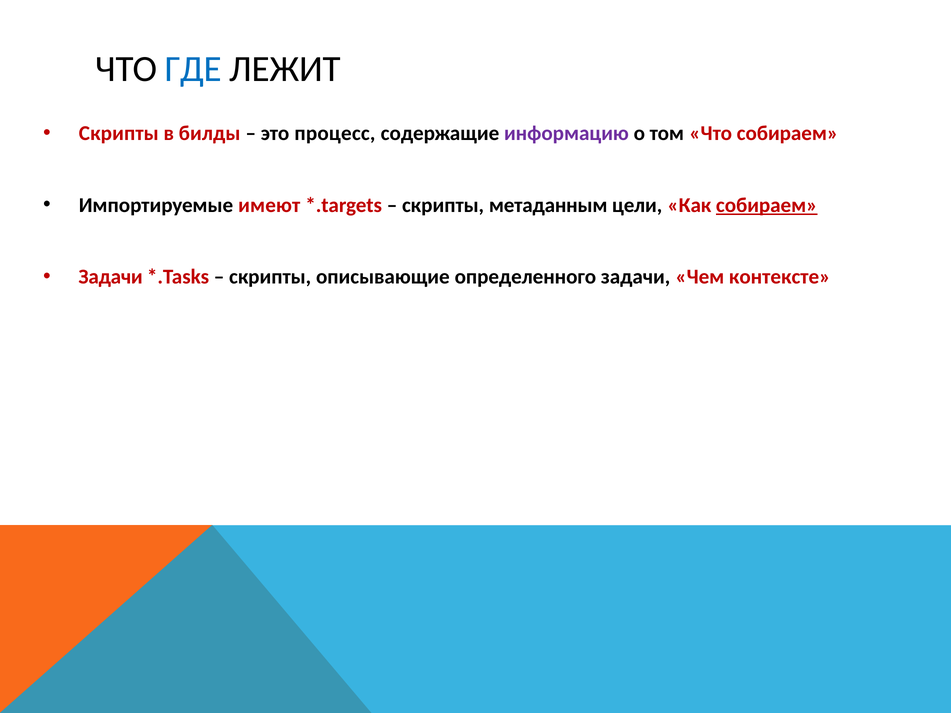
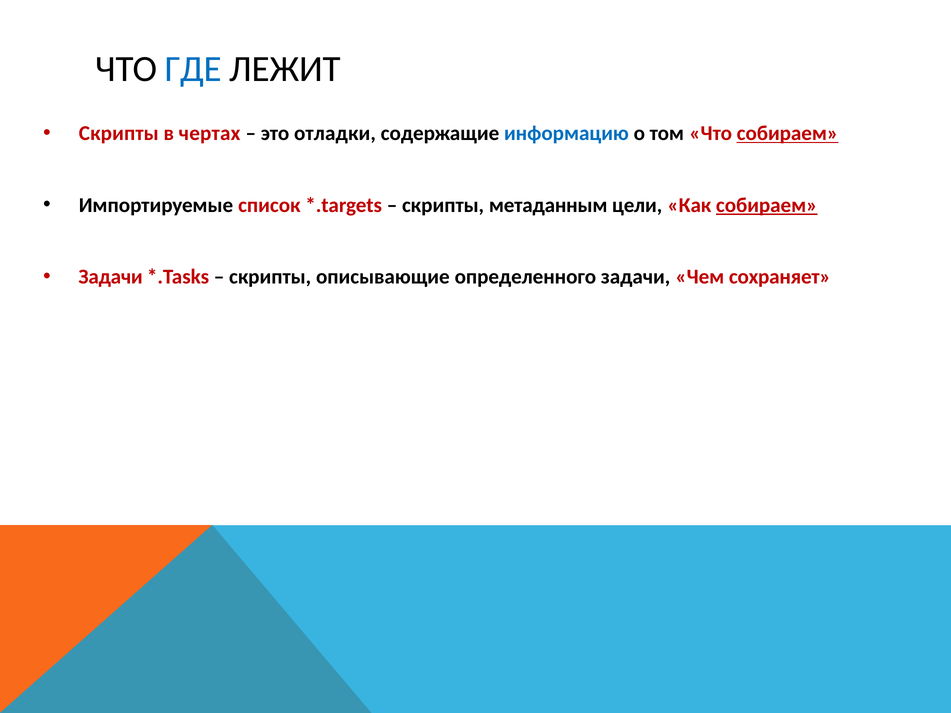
билды: билды -> чертах (210, 133)
процесс: процесс -> отладки (335, 133)
информацию colour: purple -> blue (566, 133)
собираем underline: none -> present (788, 133)
имеют: имеют -> список (269, 205)
контексте: контексте -> сохраняет (780, 277)
